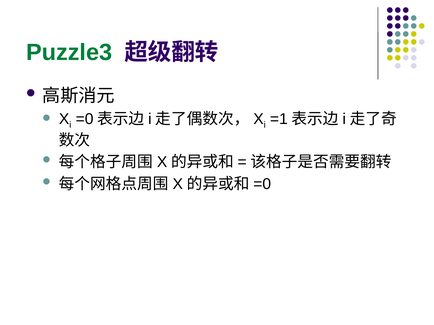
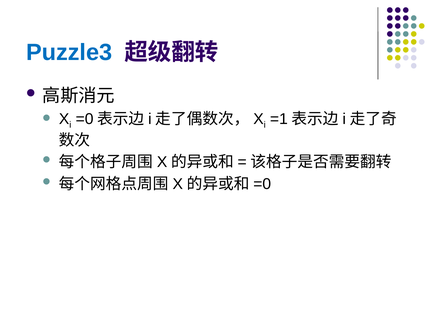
Puzzle3 colour: green -> blue (69, 53)
